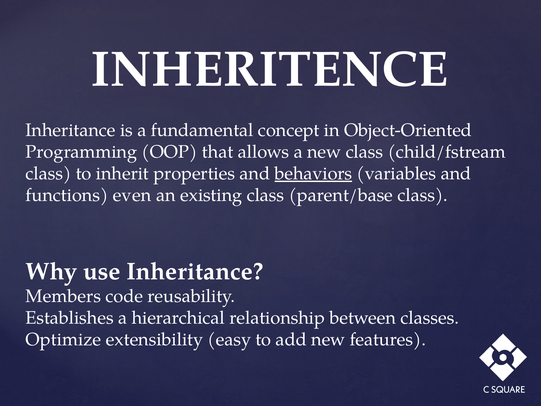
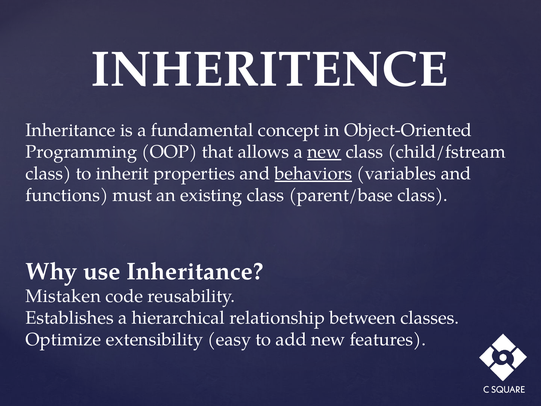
new underline: none -> present (324, 152)
even: even -> must (132, 195)
Members: Members -> Mistaken (63, 296)
